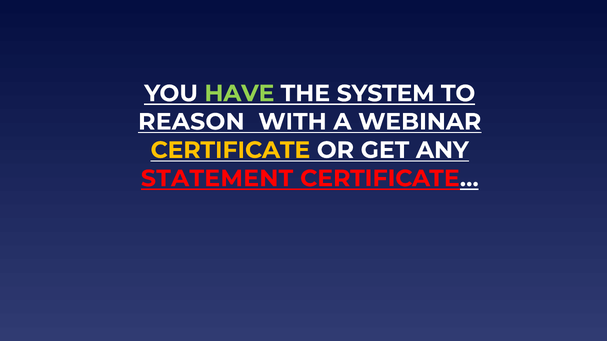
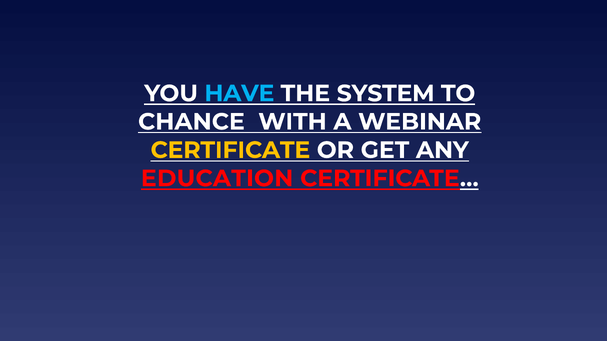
HAVE colour: light green -> light blue (239, 94)
REASON: REASON -> CHANCE (191, 122)
STATEMENT: STATEMENT -> EDUCATION (217, 179)
